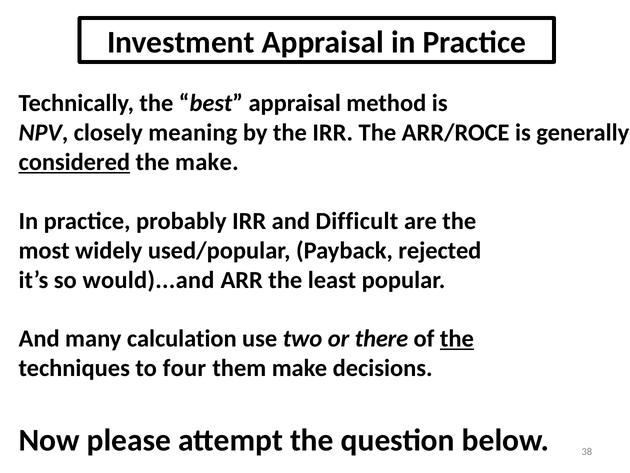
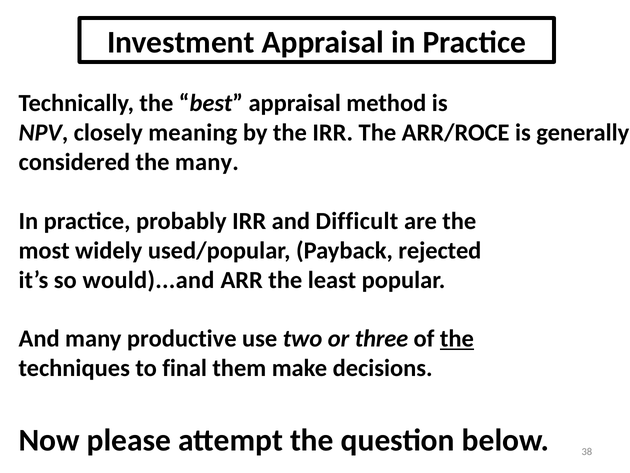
considered underline: present -> none (74, 162)
the make: make -> many (207, 162)
calculation: calculation -> productive (182, 339)
there: there -> three (382, 339)
four: four -> final (185, 368)
